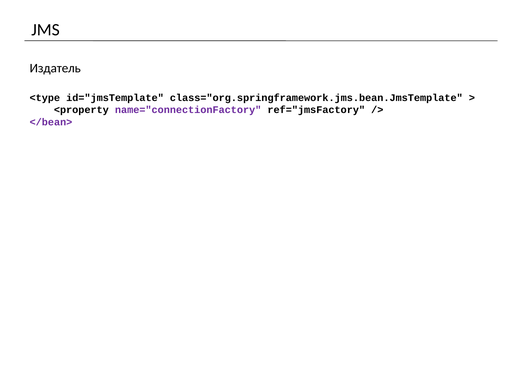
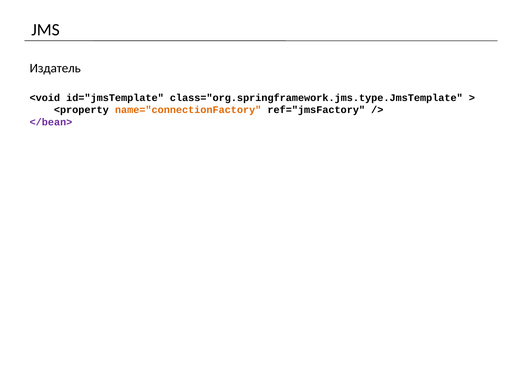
<type: <type -> <void (45, 98)
class="org.springframework.jms.bean.JmsTemplate: class="org.springframework.jms.bean.JmsTemplate -> class="org.springframework.jms.type.JmsTemplate (316, 98)
name="connectionFactory colour: purple -> orange (188, 110)
